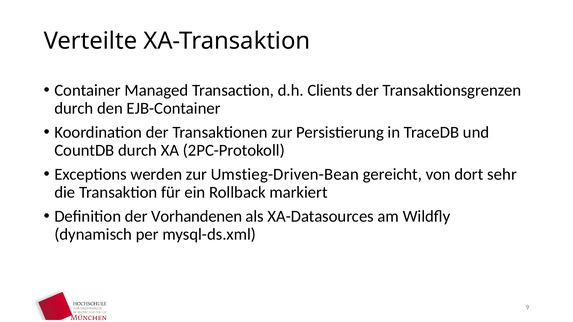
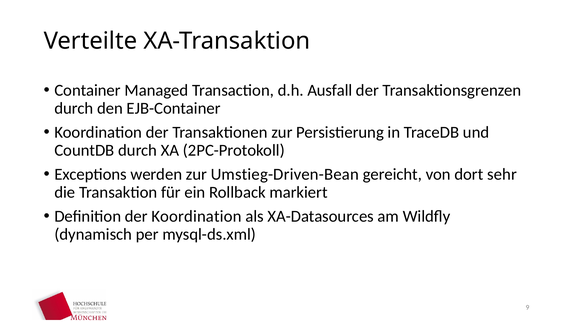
Clients: Clients -> Ausfall (330, 90)
der Vorhandenen: Vorhandenen -> Koordination (197, 216)
